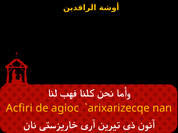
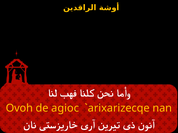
Acfiri: Acfiri -> Ovoh (19, 108)
